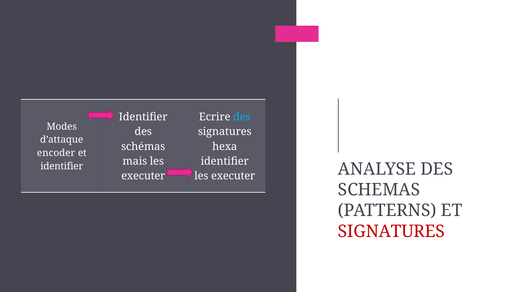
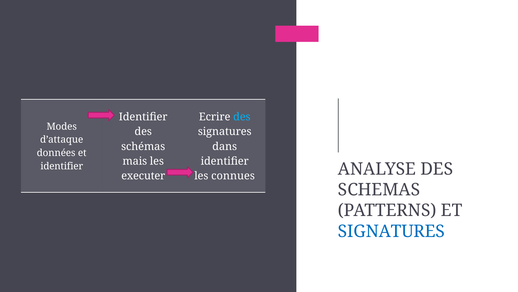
hexa: hexa -> dans (225, 146)
encoder: encoder -> données (56, 153)
executer: executer -> connues (233, 176)
SIGNATURES colour: red -> blue (391, 231)
